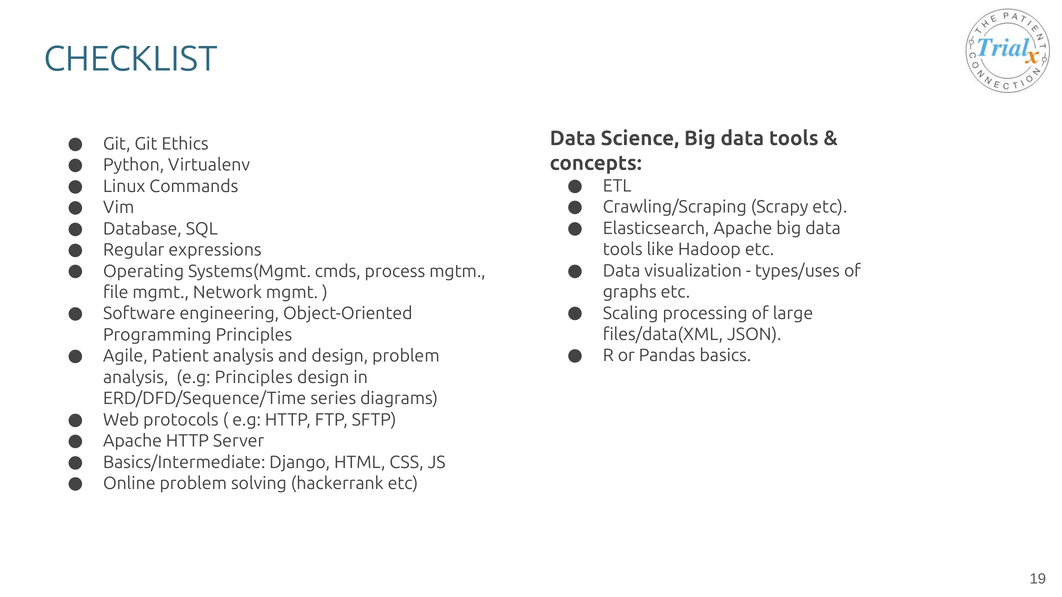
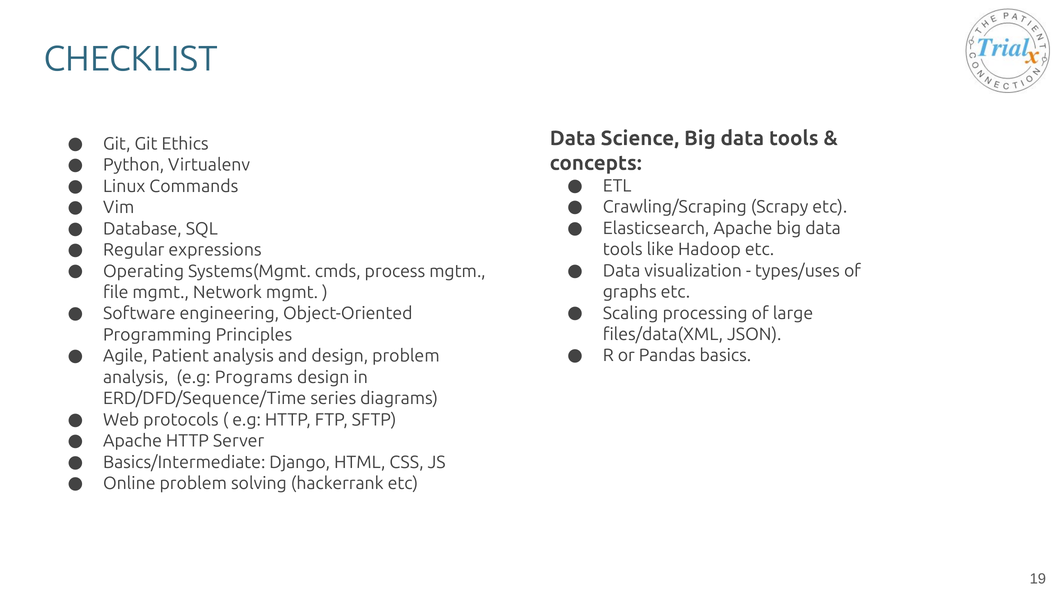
e.g Principles: Principles -> Programs (254, 378)
